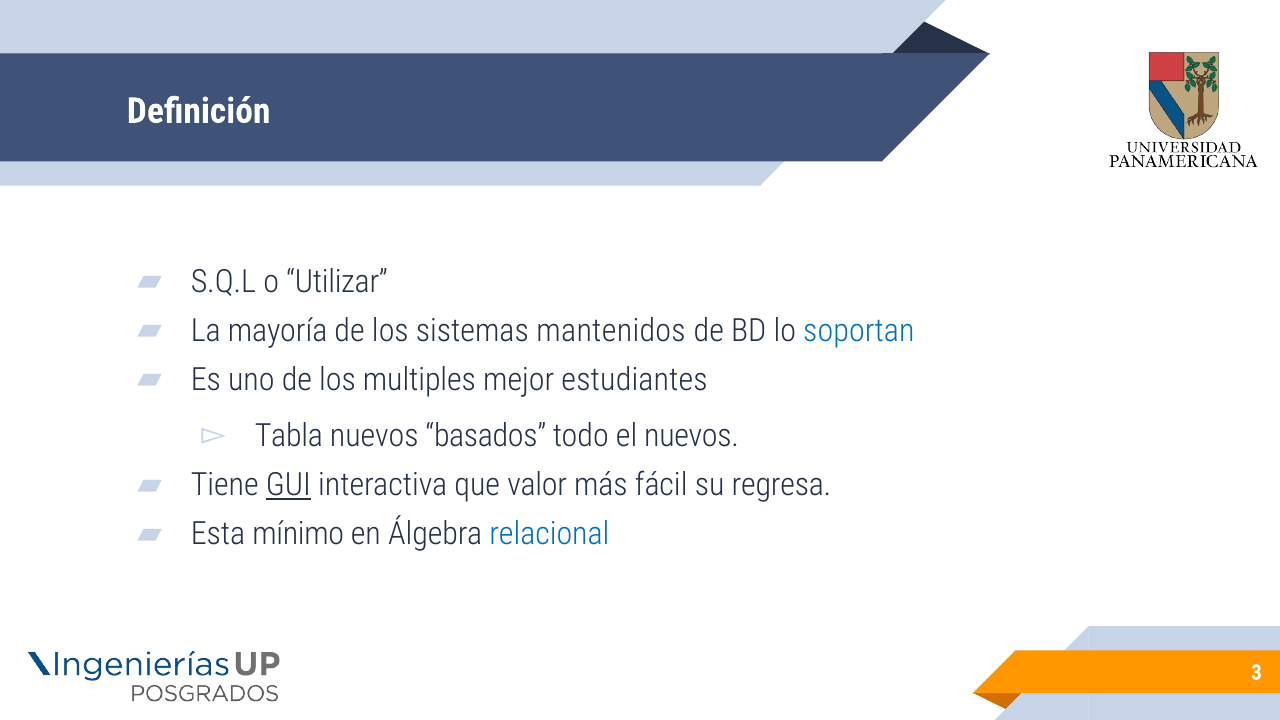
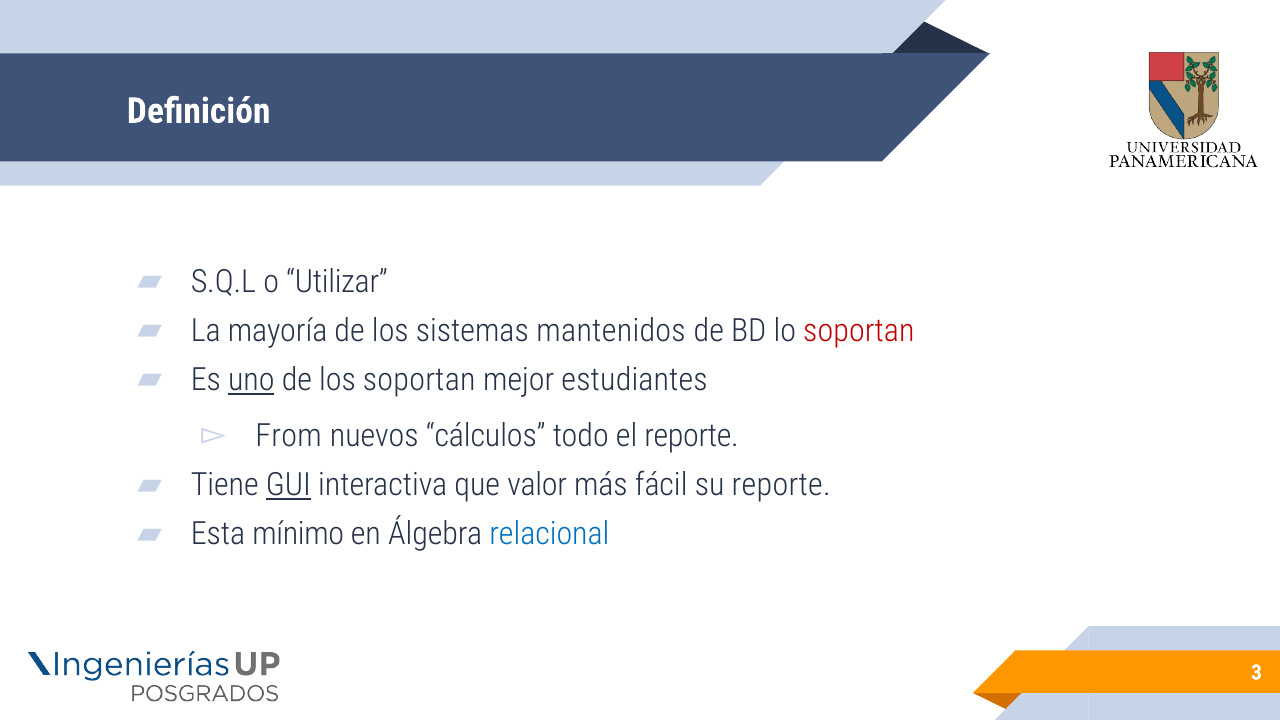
soportan colour: blue -> red (859, 331)
uno underline: none -> present (251, 380)
los multiples: multiples -> soportan (419, 380)
Tabla: Tabla -> From (289, 436)
basados: basados -> cálculos (486, 436)
el nuevos: nuevos -> reporte (692, 436)
su regresa: regresa -> reporte (781, 485)
